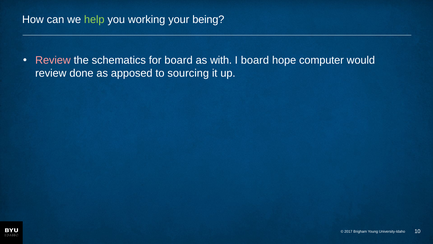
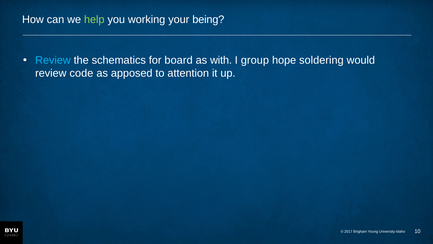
Review colour: pink -> light blue (53, 60)
I board: board -> group (255, 60)
computer: computer -> soldering (321, 60)
done: done -> code (81, 73)
sourcing: sourcing -> attention (188, 73)
